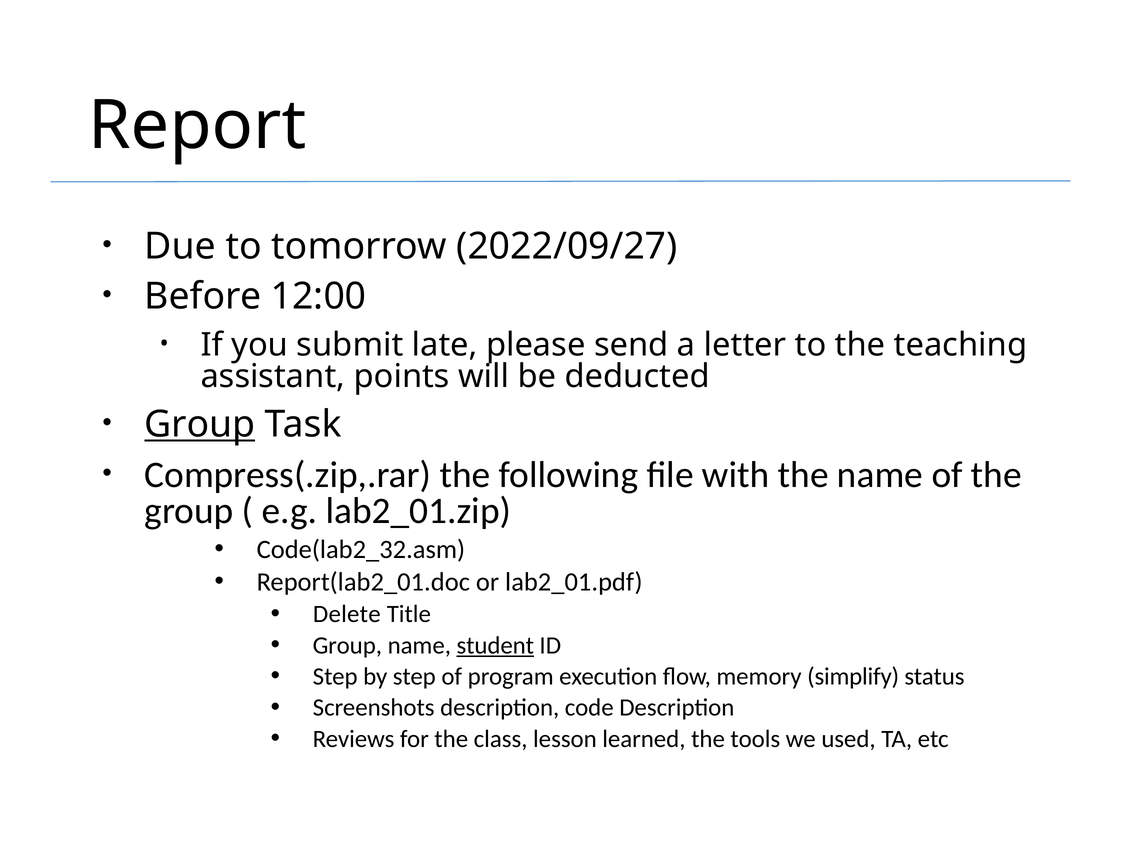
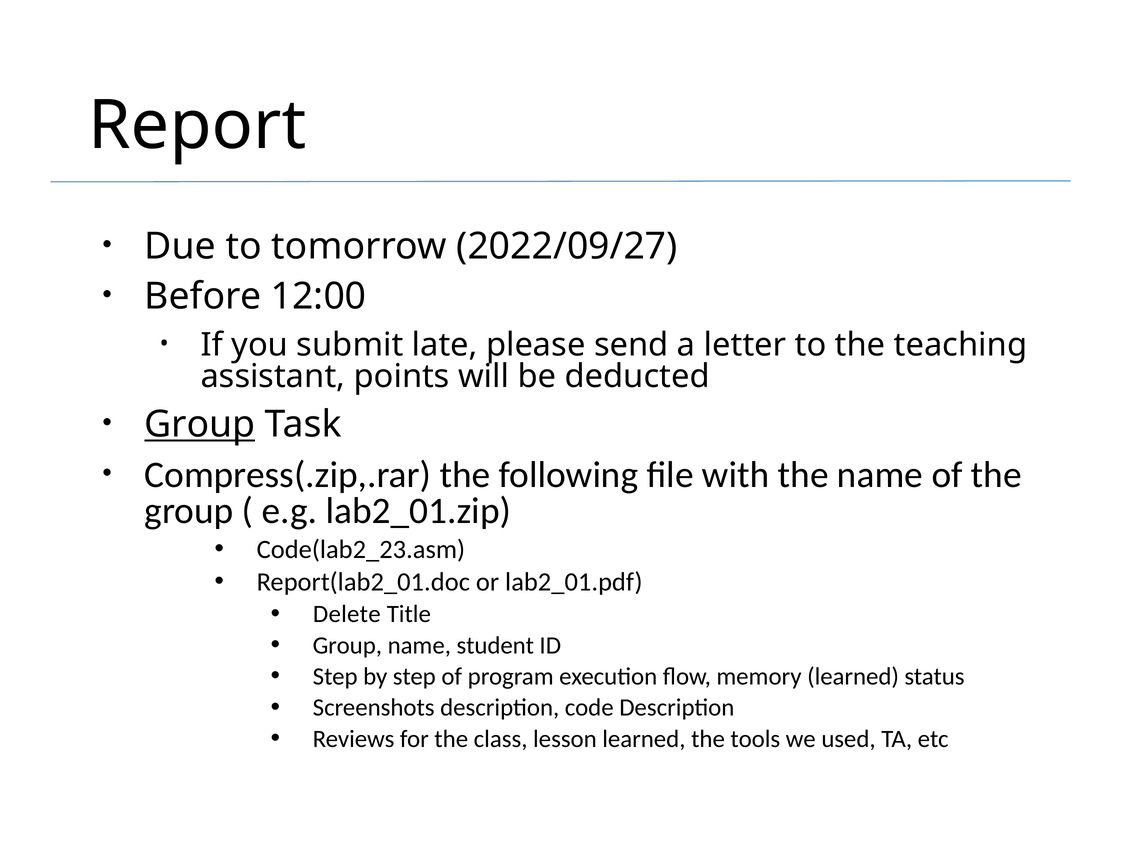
Code(lab2_32.asm: Code(lab2_32.asm -> Code(lab2_23.asm (361, 550)
student underline: present -> none (495, 646)
memory simplify: simplify -> learned (853, 677)
